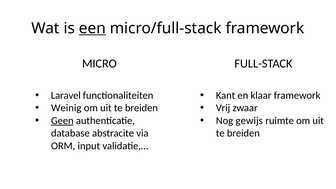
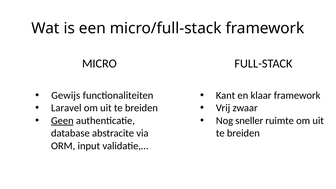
een underline: present -> none (92, 28)
Laravel: Laravel -> Gewijs (66, 95)
Weinig: Weinig -> Laravel (66, 108)
gewijs: gewijs -> sneller (249, 121)
